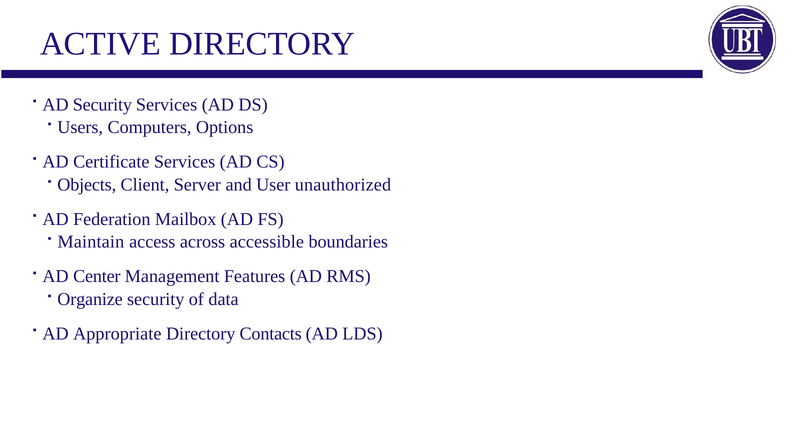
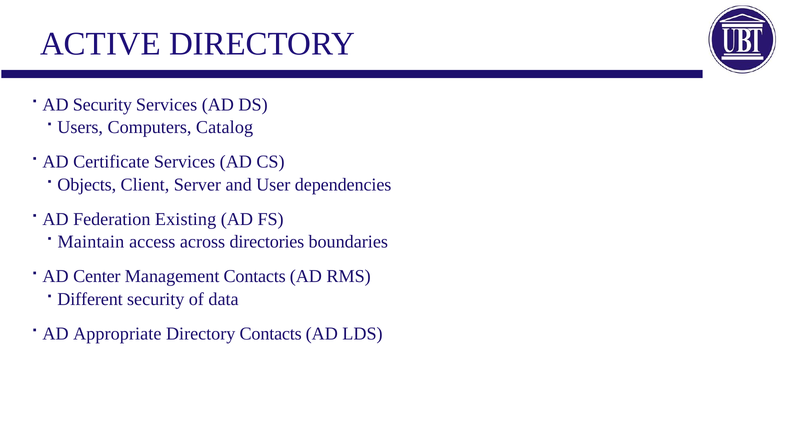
Options: Options -> Catalog (225, 128)
unauthorized: unauthorized -> dependencies (343, 185)
Mailbox: Mailbox -> Existing (186, 219)
accessible: accessible -> directories (267, 242)
Management Features: Features -> Contacts (255, 277)
Organize: Organize -> Different (90, 300)
